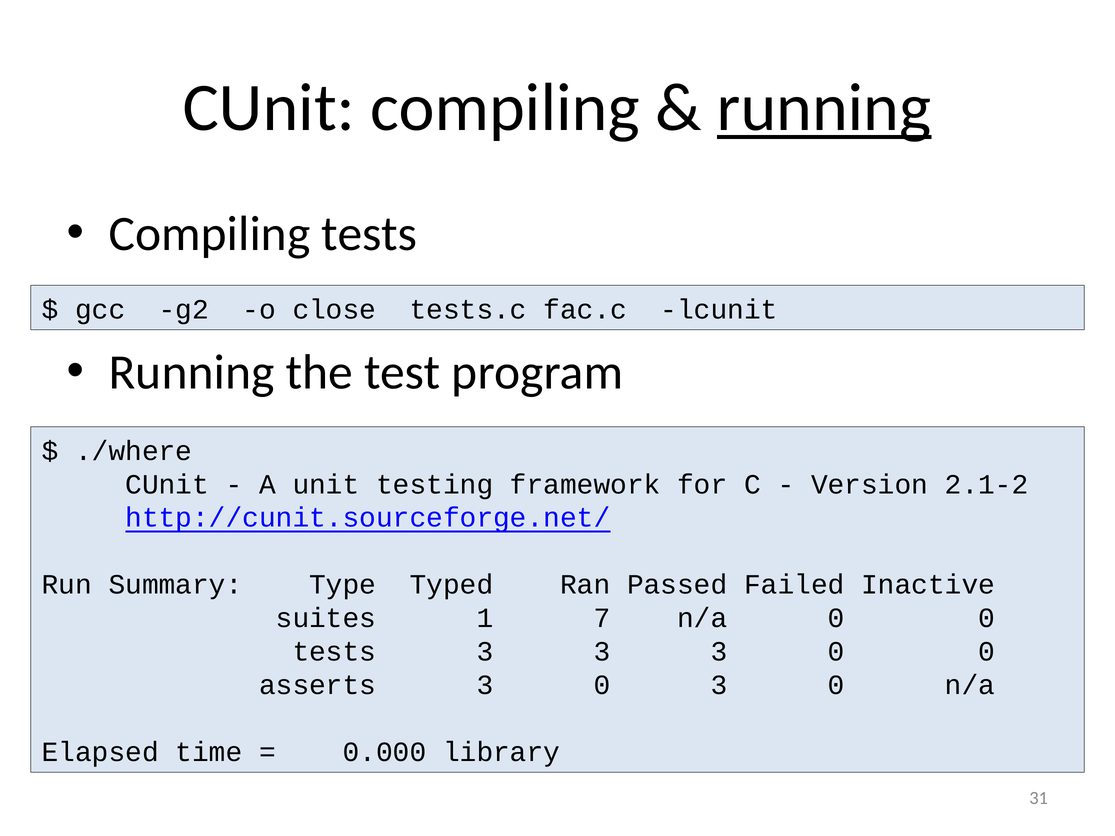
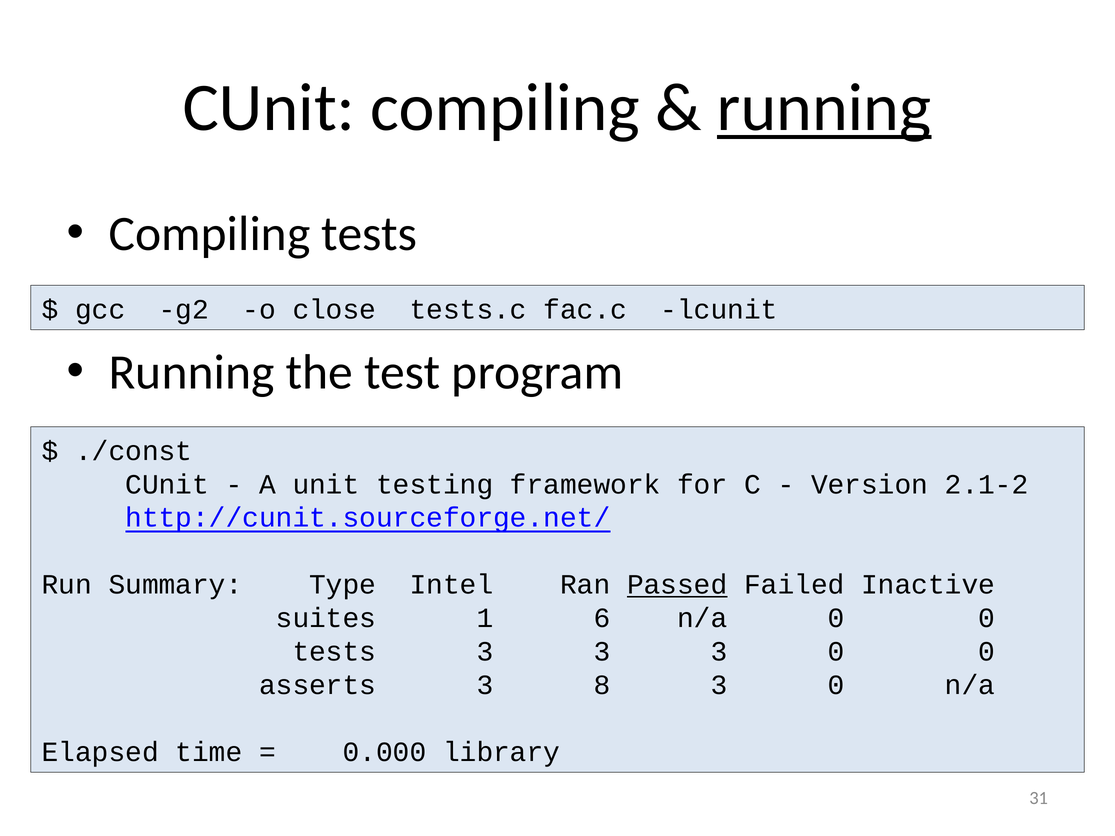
./where: ./where -> ./const (134, 451)
Typed: Typed -> Intel (451, 585)
Passed underline: none -> present (677, 585)
7: 7 -> 6 (602, 618)
asserts 3 0: 0 -> 8 (602, 685)
